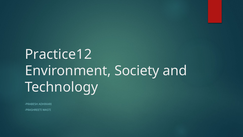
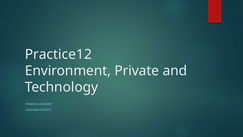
Society: Society -> Private (137, 71)
